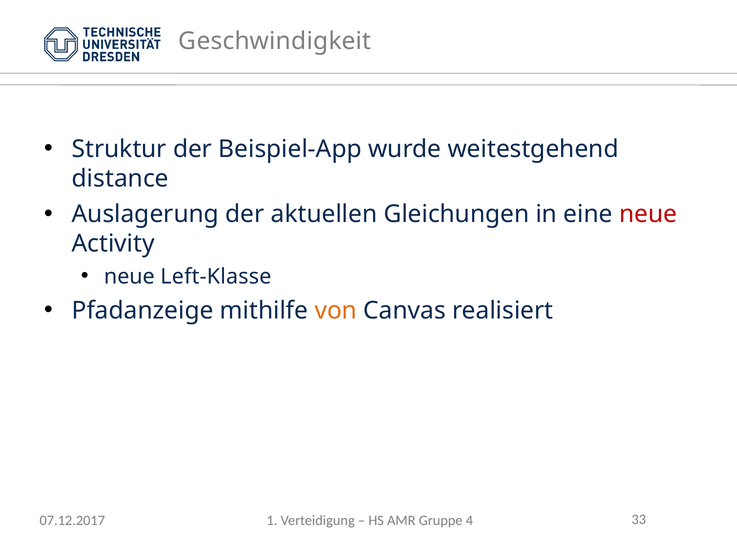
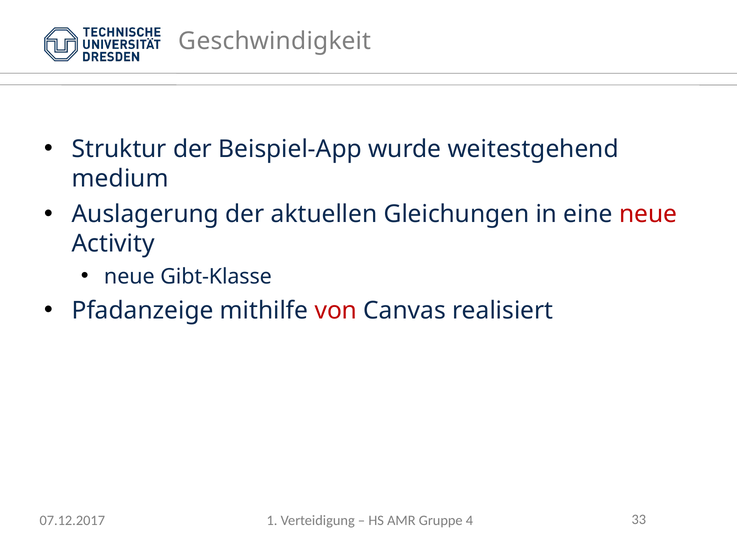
distance: distance -> medium (120, 179)
Left-Klasse: Left-Klasse -> Gibt-Klasse (216, 276)
von colour: orange -> red (336, 310)
